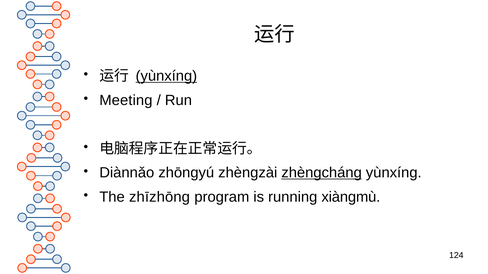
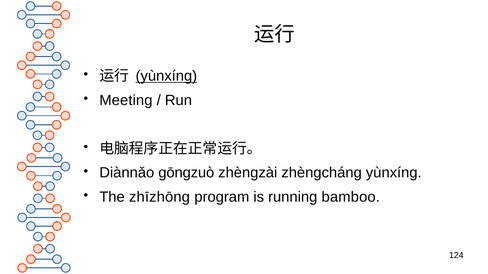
zhōngyú: zhōngyú -> gōngzuò (186, 173)
zhèngcháng underline: present -> none (322, 173)
xiàngmù: xiàngmù -> bamboo (351, 197)
